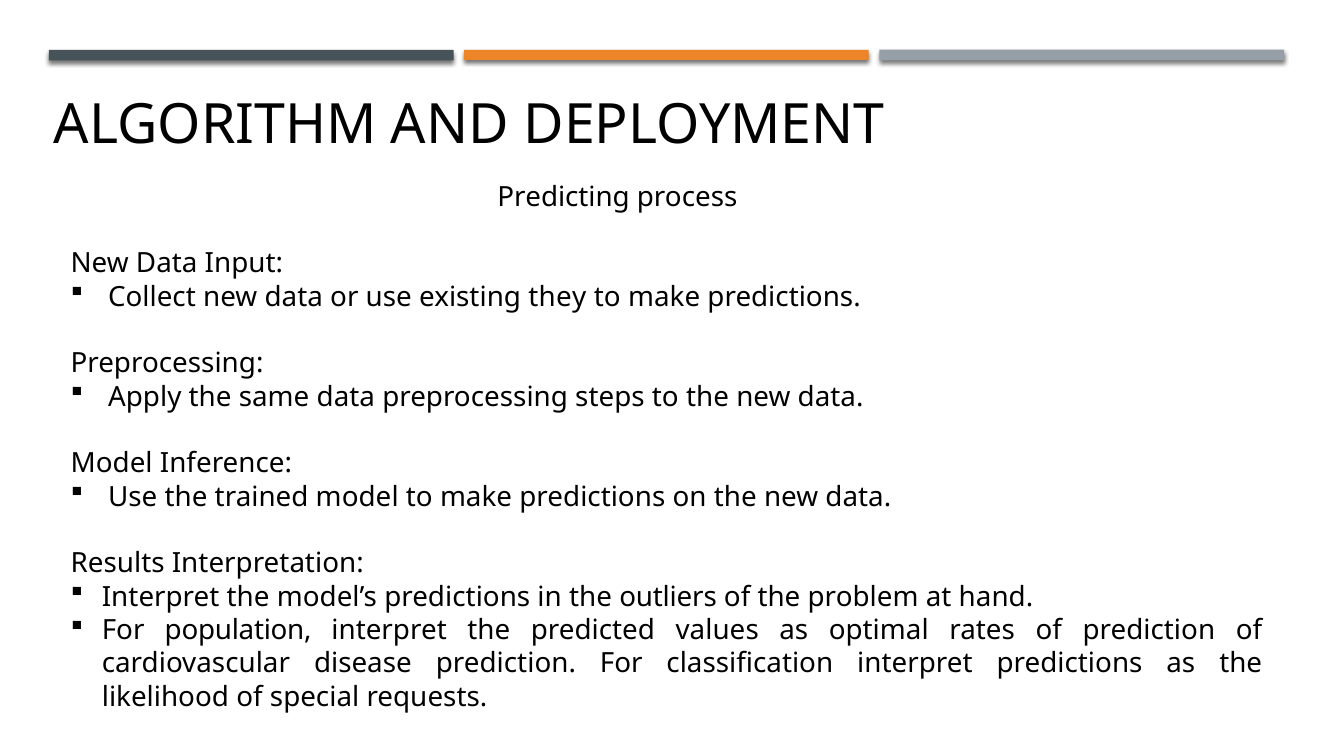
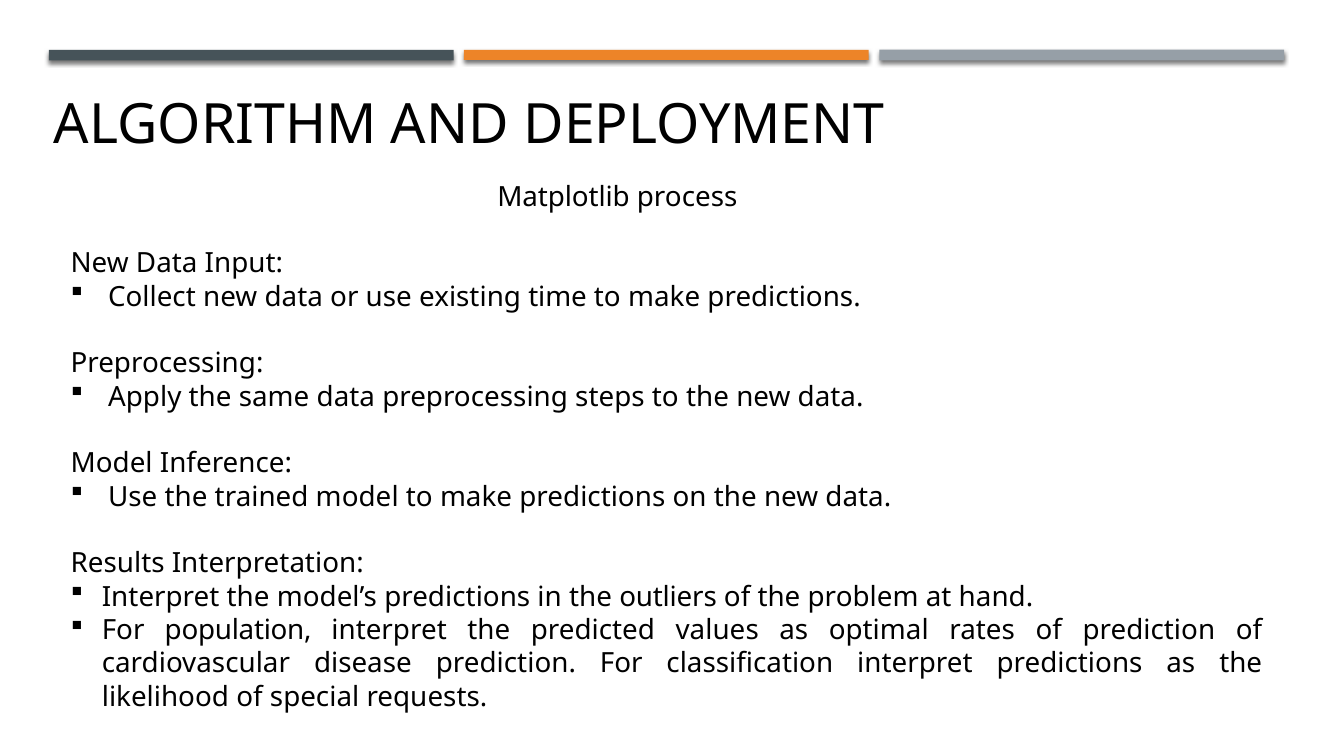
Predicting: Predicting -> Matplotlib (564, 197)
they: they -> time (558, 297)
